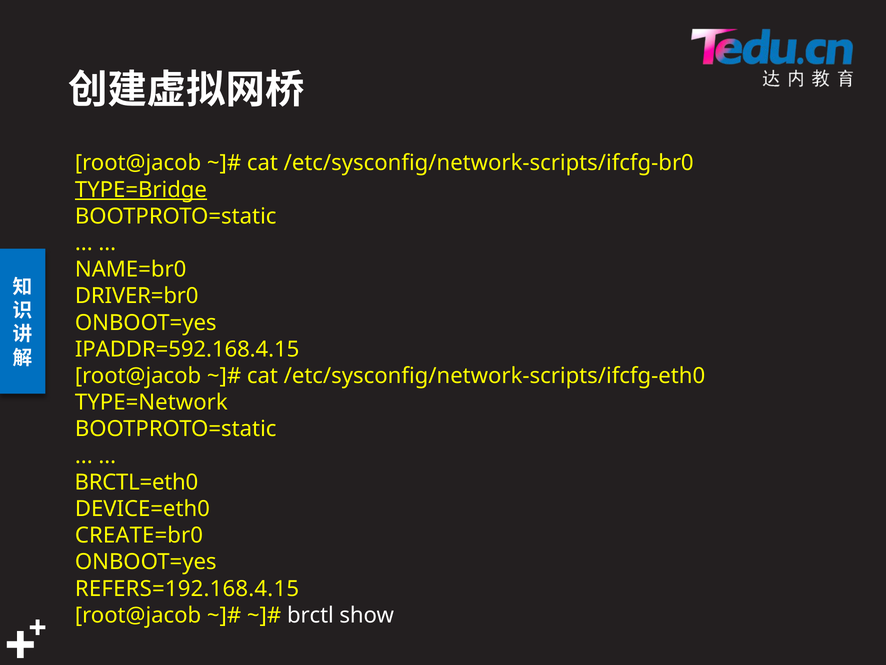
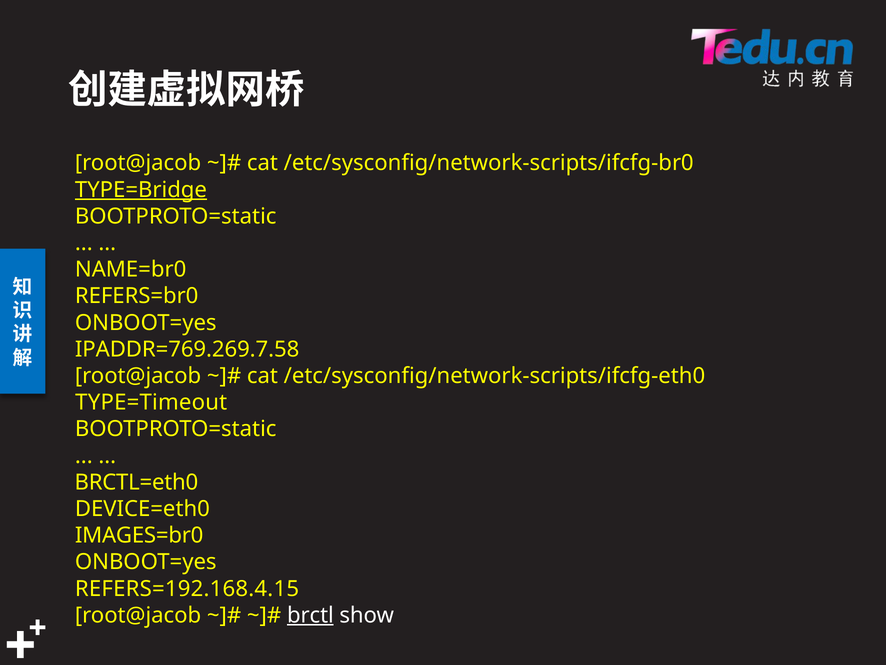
DRIVER=br0: DRIVER=br0 -> REFERS=br0 (137, 296)
IPADDR=592.168.4.15: IPADDR=592.168.4.15 -> IPADDR=769.269.7.58 (187, 349)
TYPE=Network: TYPE=Network -> TYPE=Timeout (151, 402)
CREATE=br0: CREATE=br0 -> IMAGES=br0 (139, 535)
brctl underline: none -> present (310, 615)
